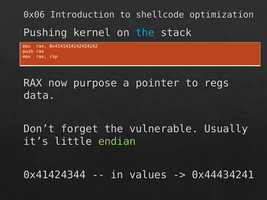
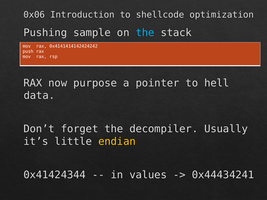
kernel: kernel -> sample (92, 33)
regs: regs -> hell (217, 83)
vulnerable: vulnerable -> decompiler (164, 129)
endian colour: light green -> yellow (117, 142)
